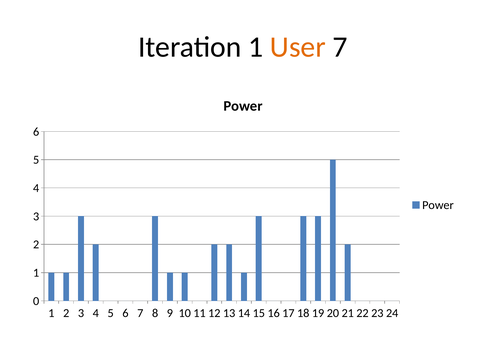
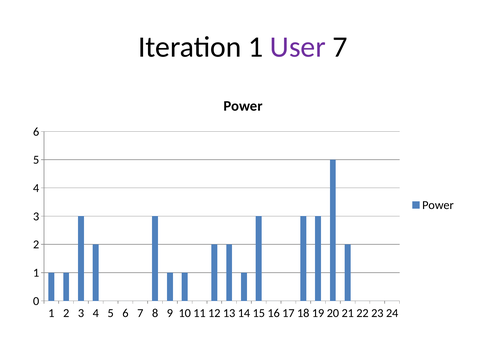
User colour: orange -> purple (298, 47)
